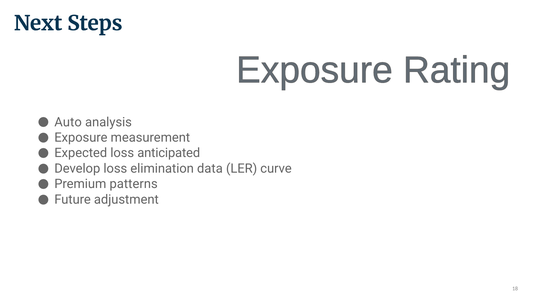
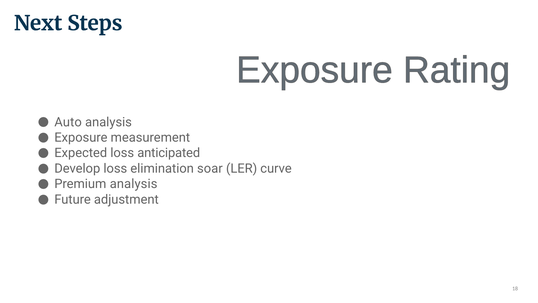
data: data -> soar (210, 168)
Premium patterns: patterns -> analysis (134, 184)
